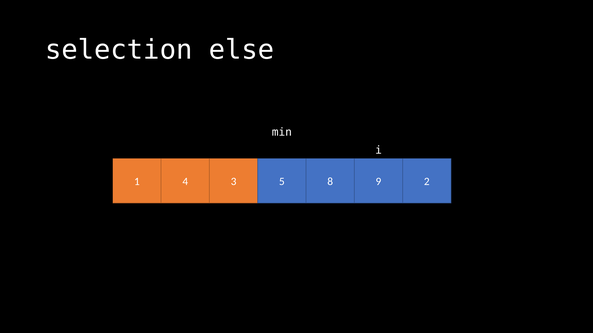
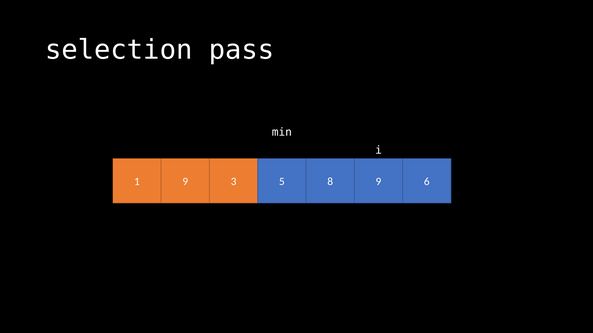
else: else -> pass (241, 50)
1 4: 4 -> 9 (185, 182)
2: 2 -> 6 (427, 182)
